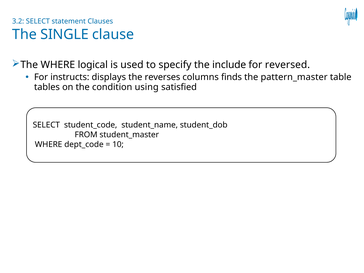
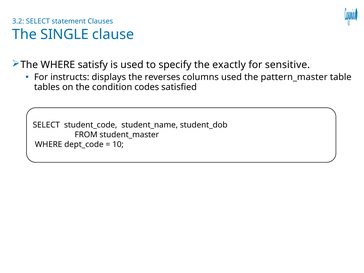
logical: logical -> satisfy (93, 65)
include: include -> exactly (229, 65)
reversed: reversed -> sensitive (287, 65)
columns finds: finds -> used (232, 77)
using: using -> codes (147, 87)
